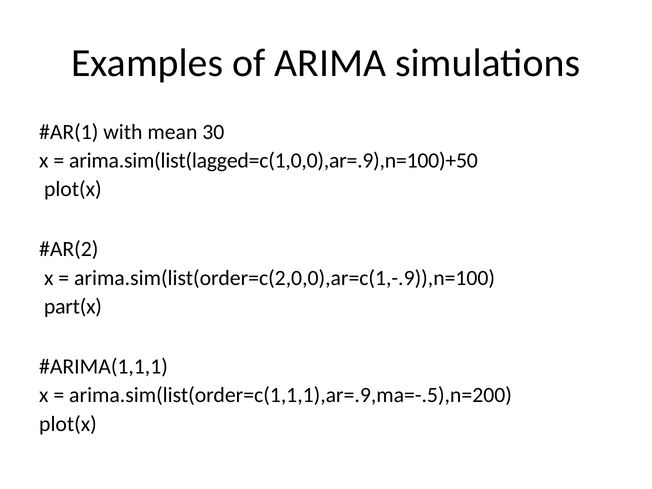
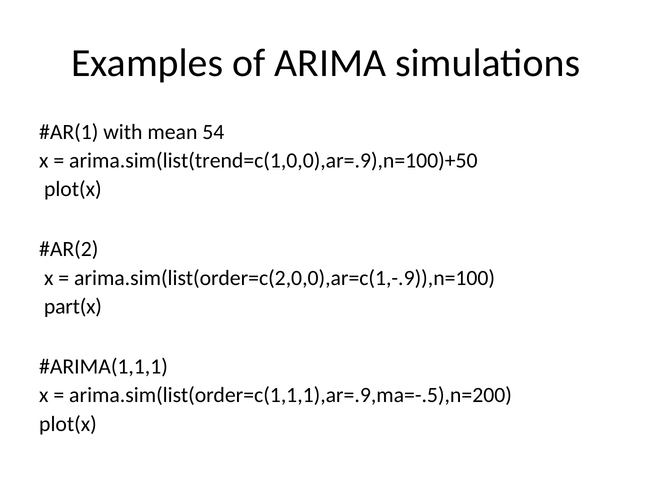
30: 30 -> 54 (213, 132)
arima.sim(list(lagged=c(1,0,0),ar=.9),n=100)+50: arima.sim(list(lagged=c(1,0,0),ar=.9),n=100)+50 -> arima.sim(list(trend=c(1,0,0),ar=.9),n=100)+50 (273, 161)
